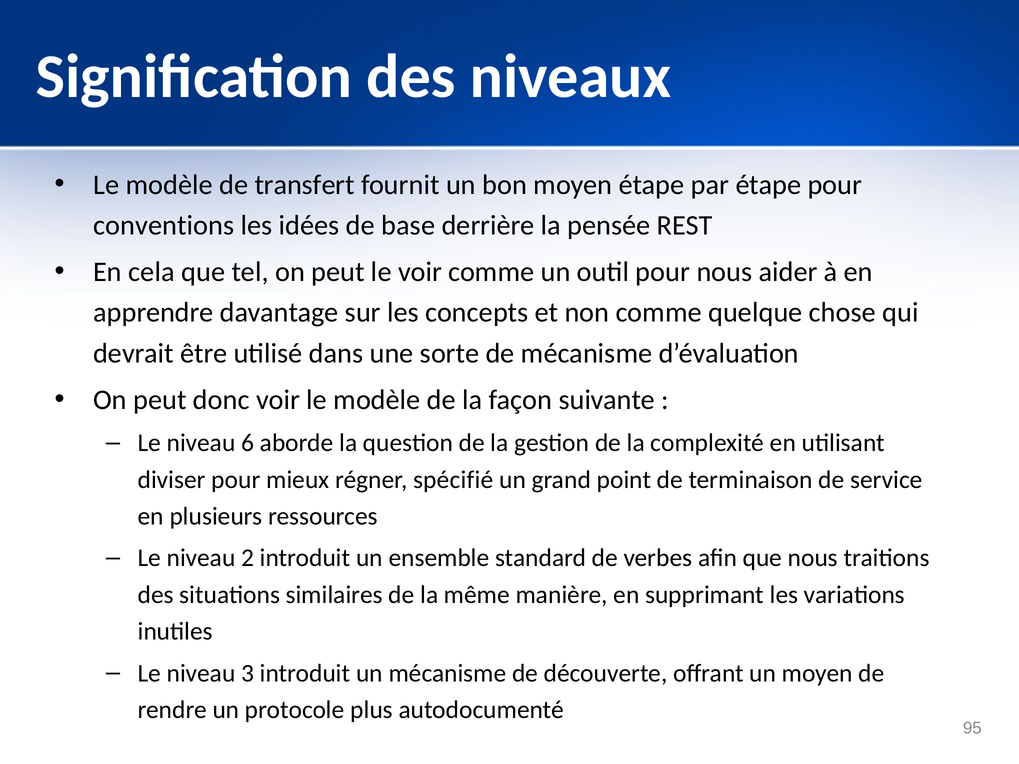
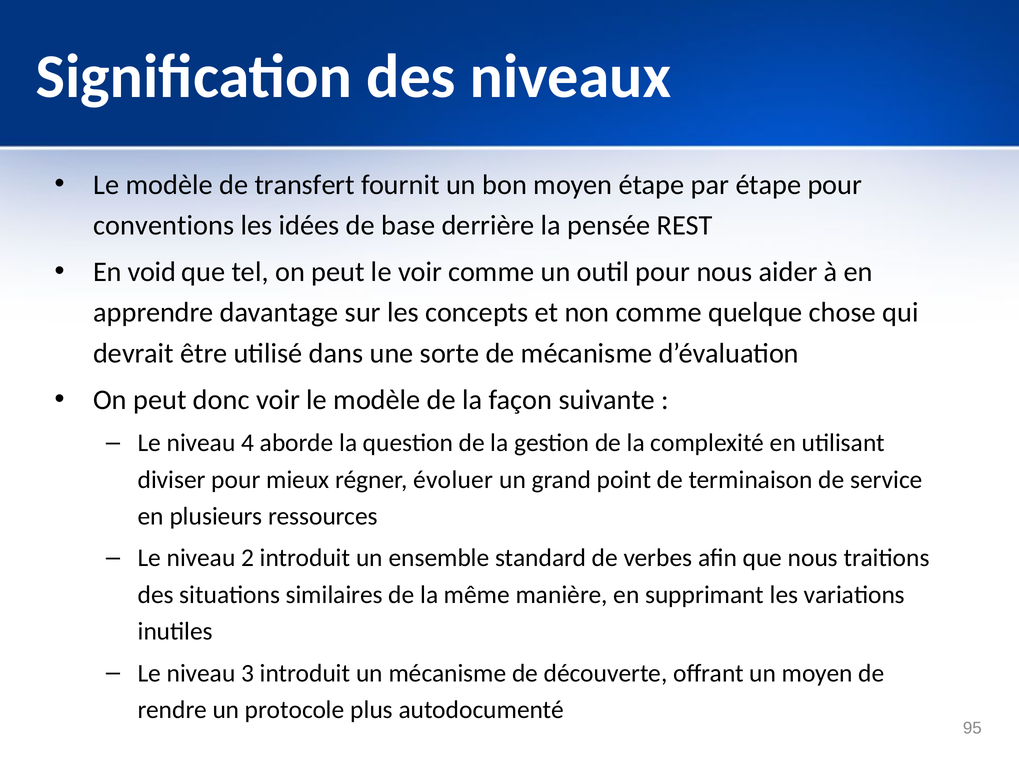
cela: cela -> void (152, 272)
6: 6 -> 4 (248, 443)
spécifié: spécifié -> évoluer (453, 480)
